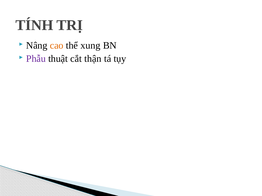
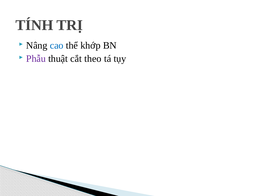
cao colour: orange -> blue (57, 46)
xung: xung -> khớp (90, 46)
thận: thận -> theo (93, 59)
